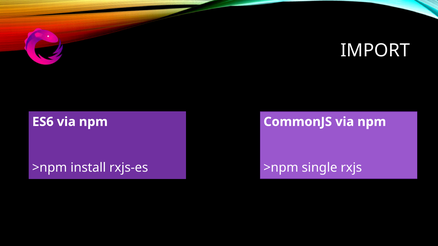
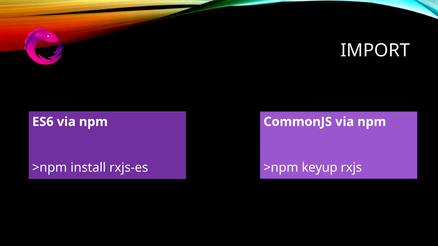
single: single -> keyup (320, 168)
